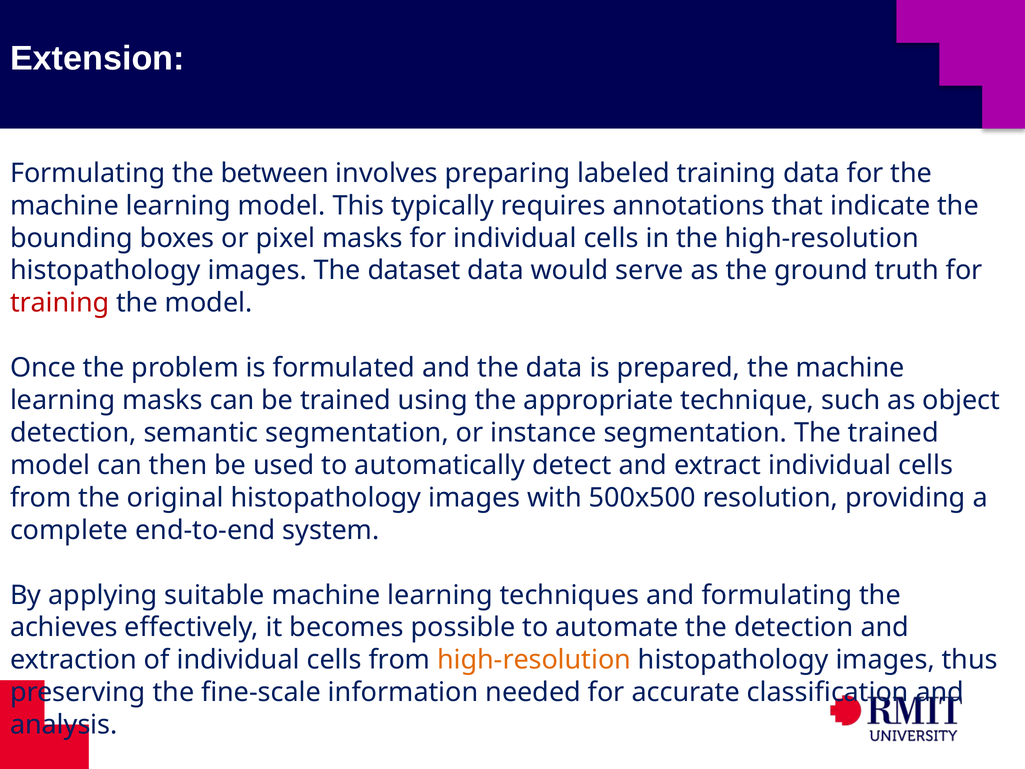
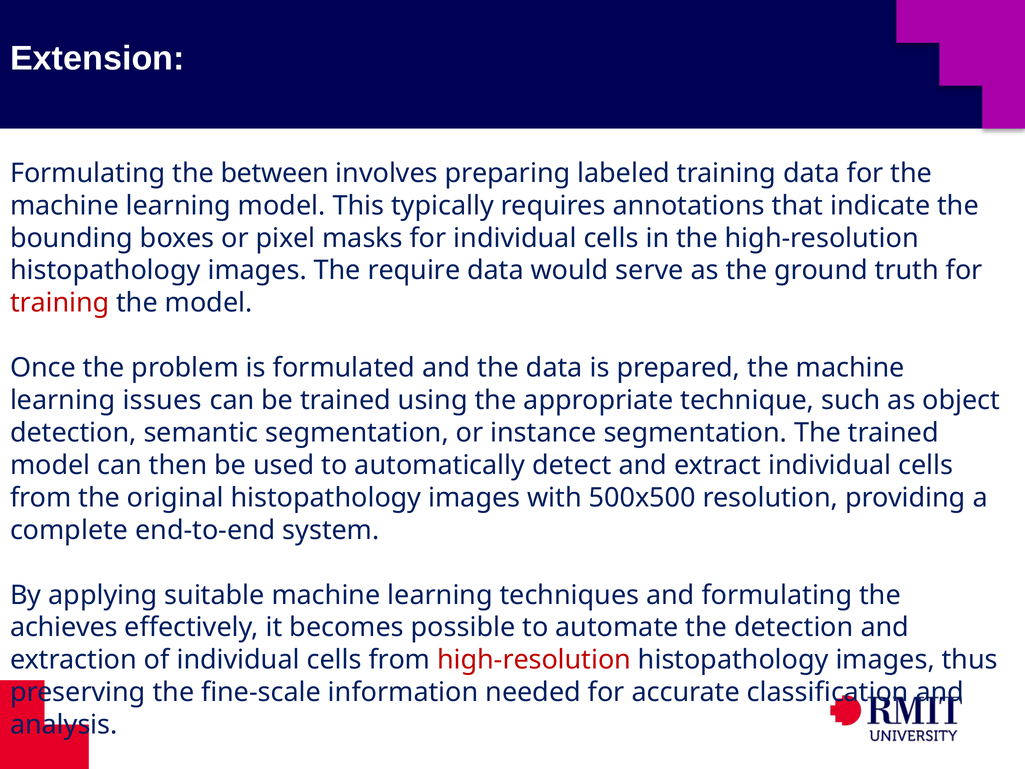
dataset: dataset -> require (414, 270)
learning masks: masks -> issues (162, 400)
high-resolution colour: orange -> red (534, 660)
